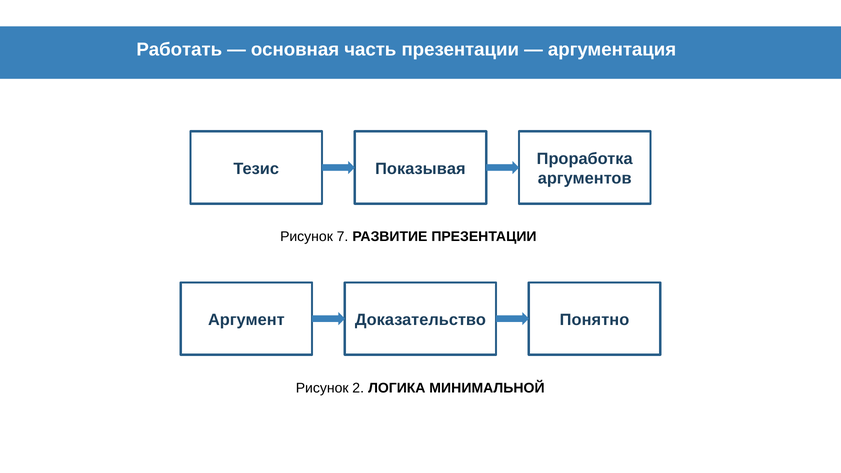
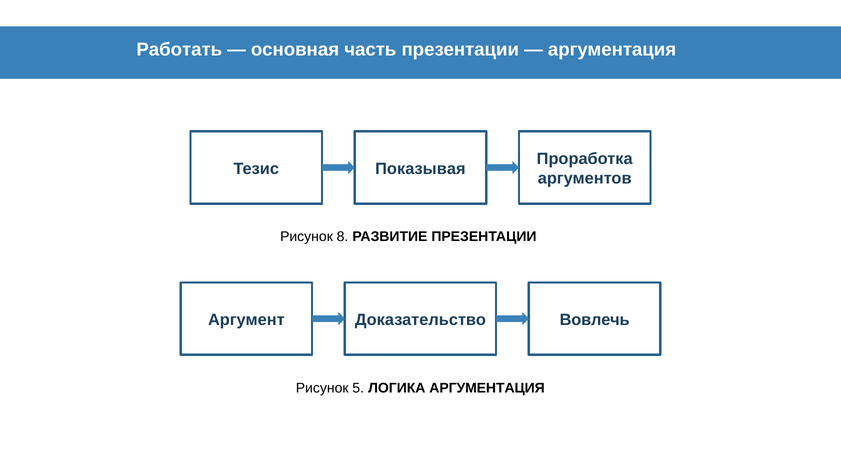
7: 7 -> 8 (343, 237)
Понятно: Понятно -> Вовлечь (595, 320)
2: 2 -> 5 (358, 388)
ЛОГИКА МИНИМАЛЬНОЙ: МИНИМАЛЬНОЙ -> АРГУМЕНТАЦИЯ (487, 388)
